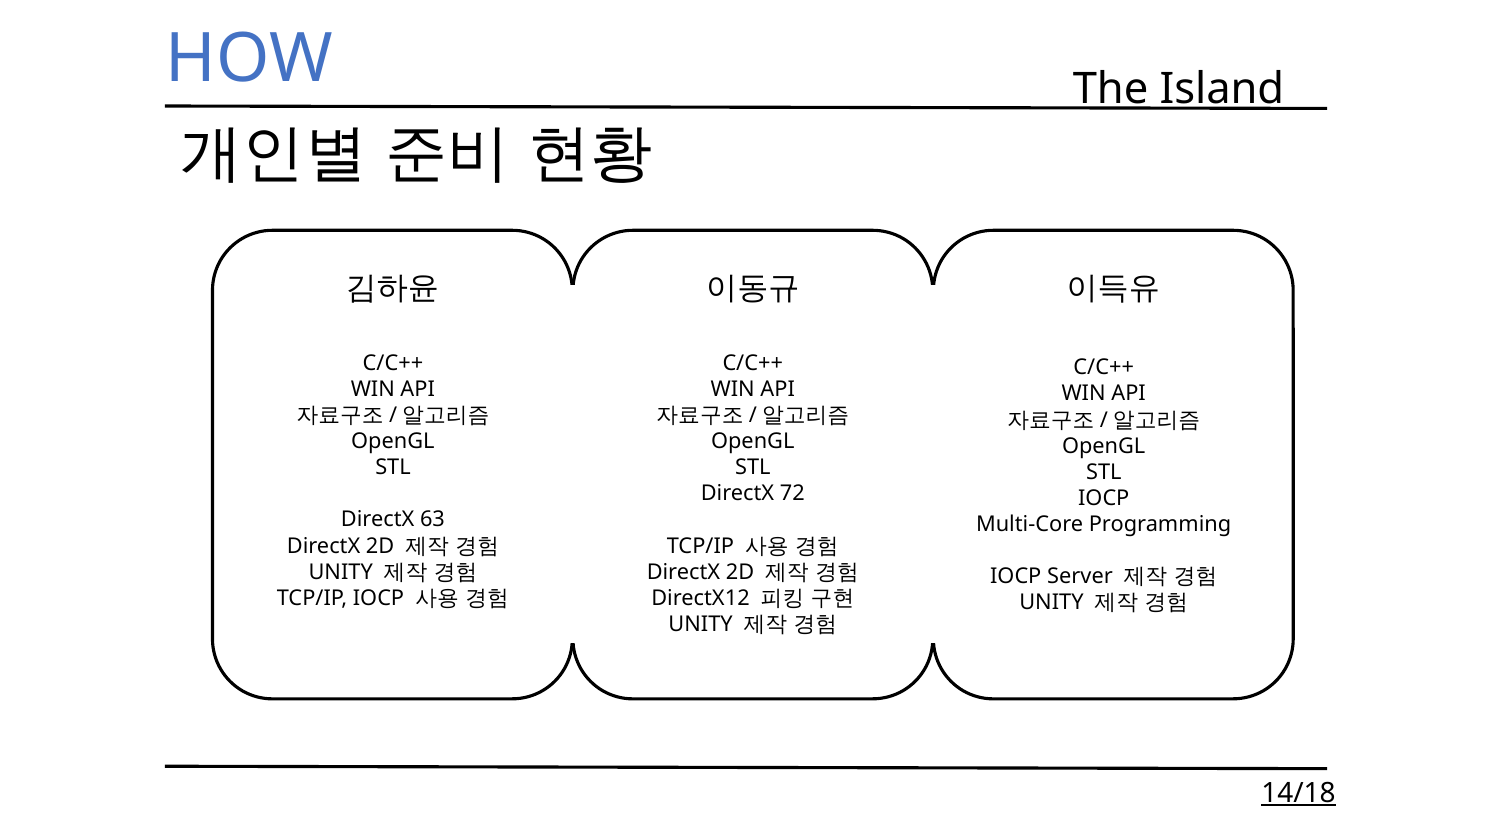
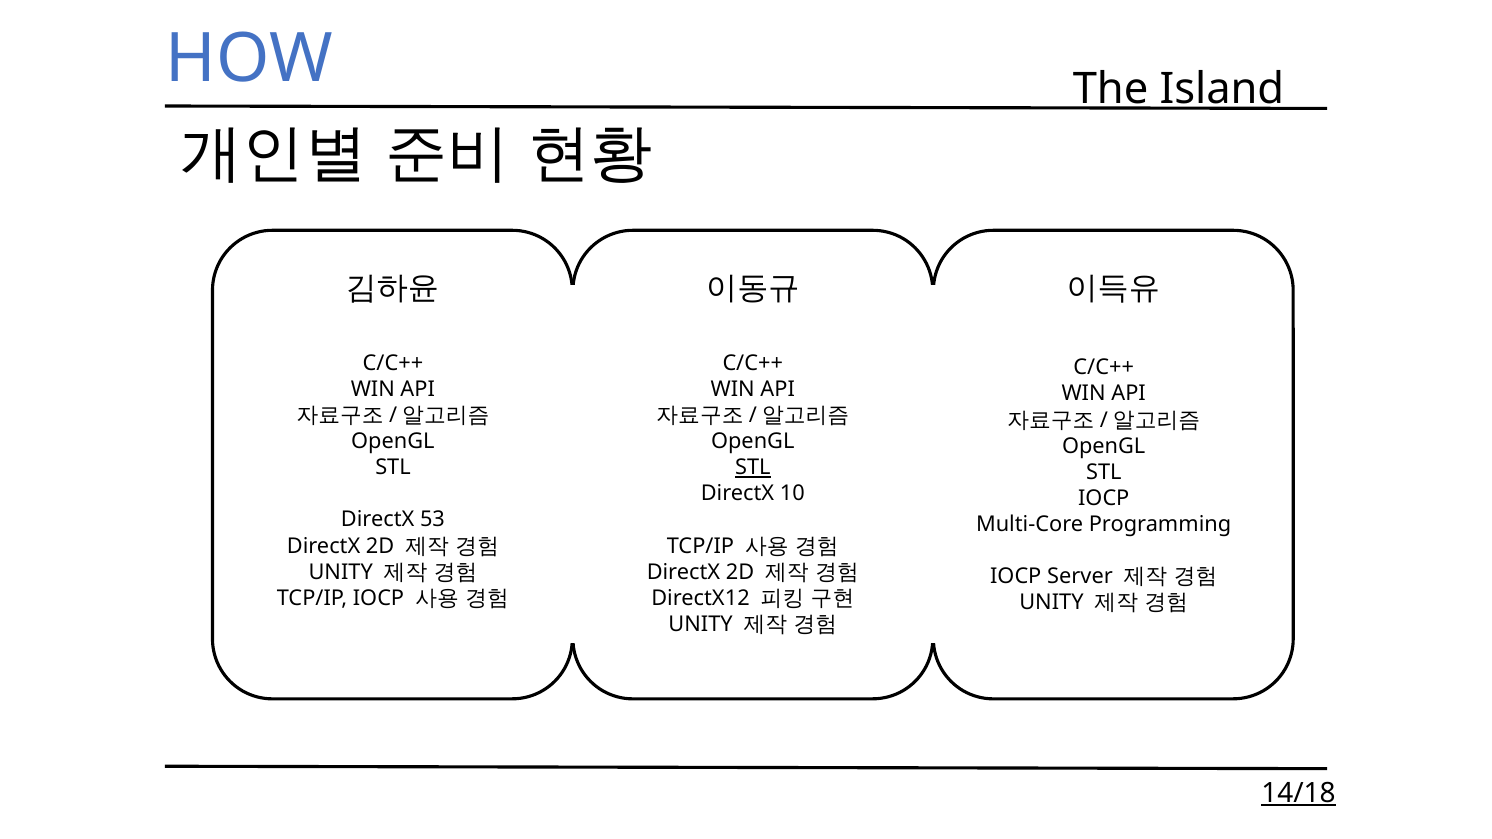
STL underline: none -> present (753, 468)
72: 72 -> 10 (792, 494)
63: 63 -> 53 (432, 520)
